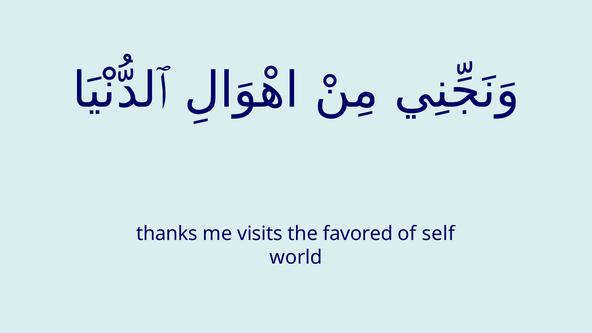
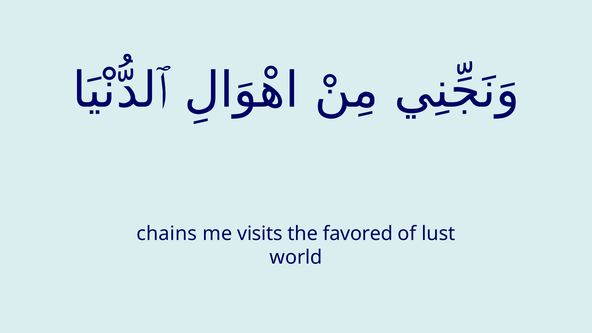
thanks: thanks -> chains (167, 234)
self: self -> lust (438, 234)
